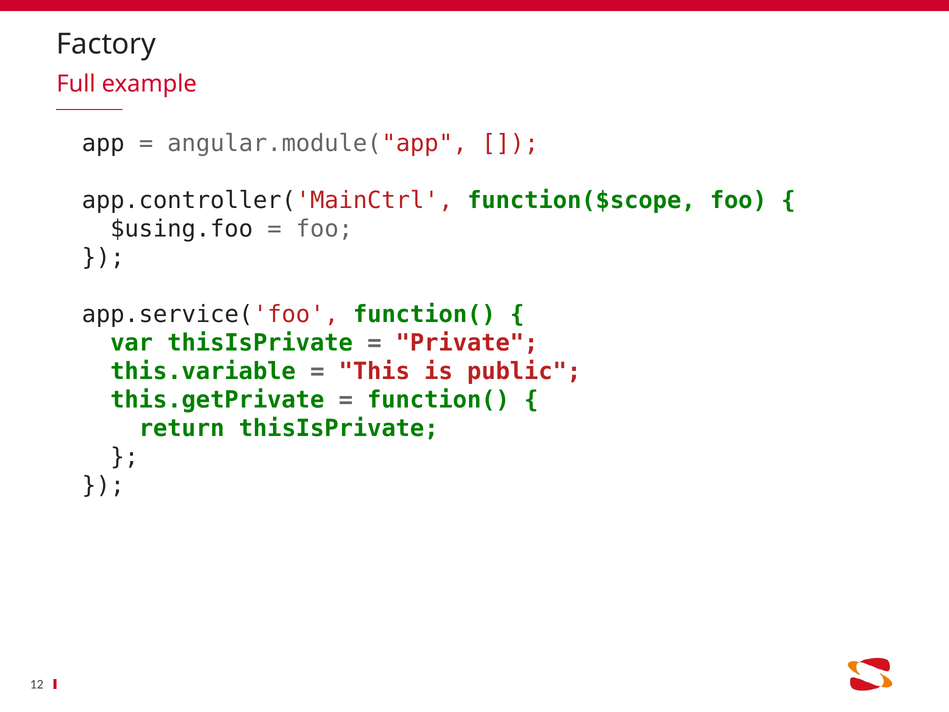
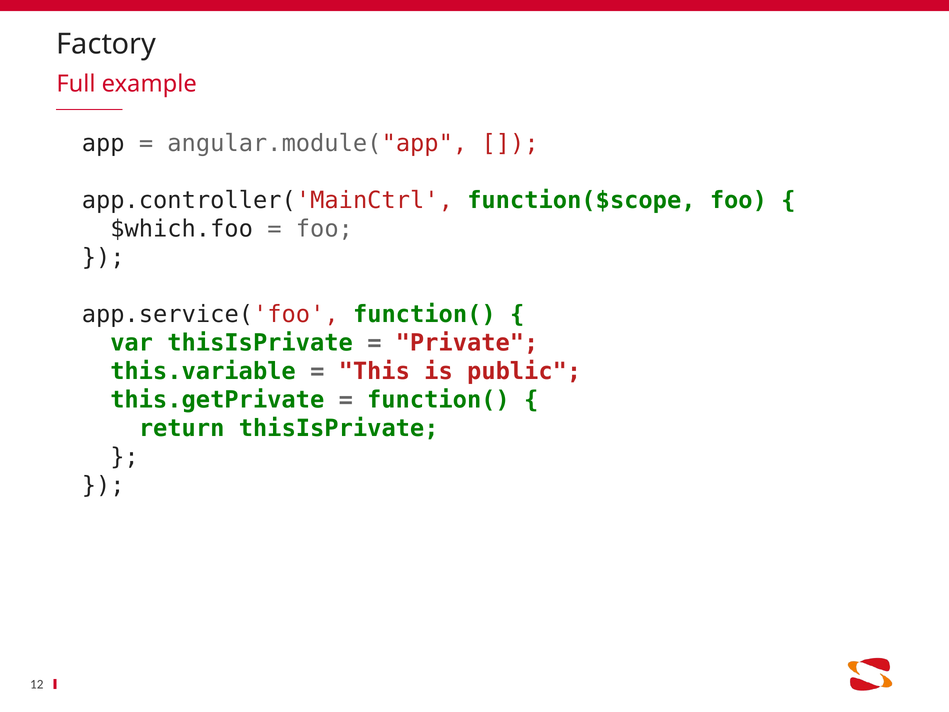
$using.foo: $using.foo -> $which.foo (182, 229)
